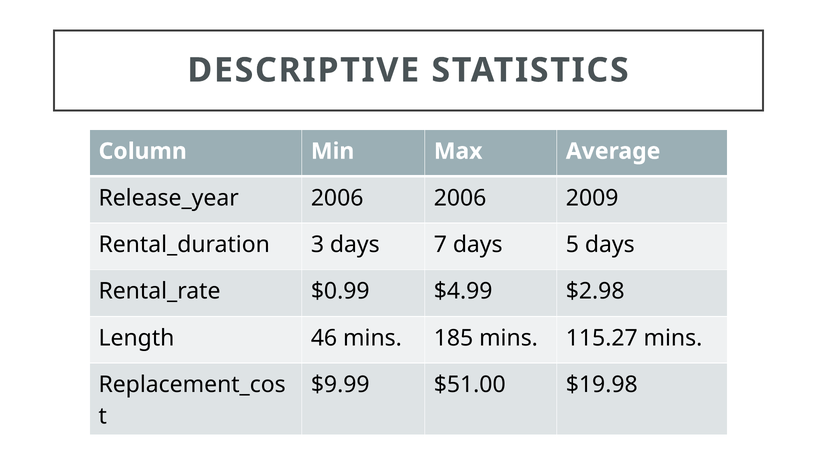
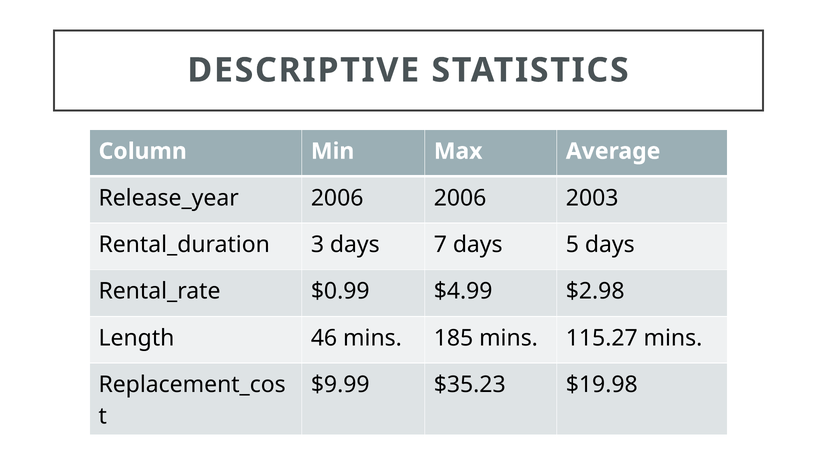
2009: 2009 -> 2003 (592, 198)
$51.00: $51.00 -> $35.23 (470, 384)
